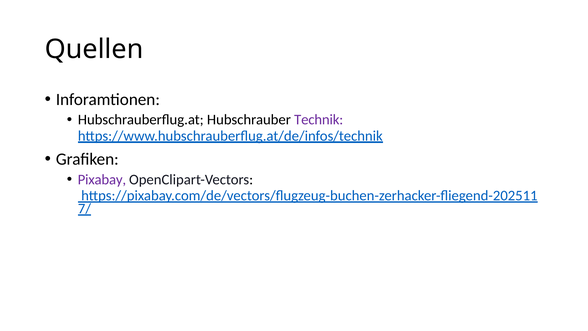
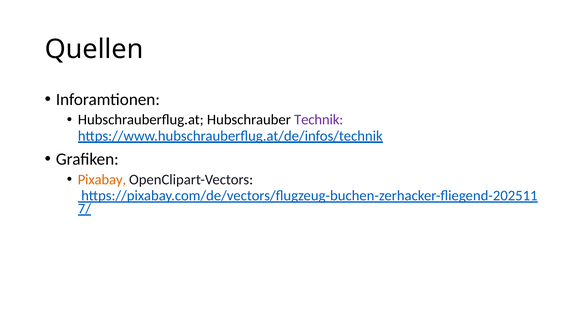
Pixabay colour: purple -> orange (102, 179)
